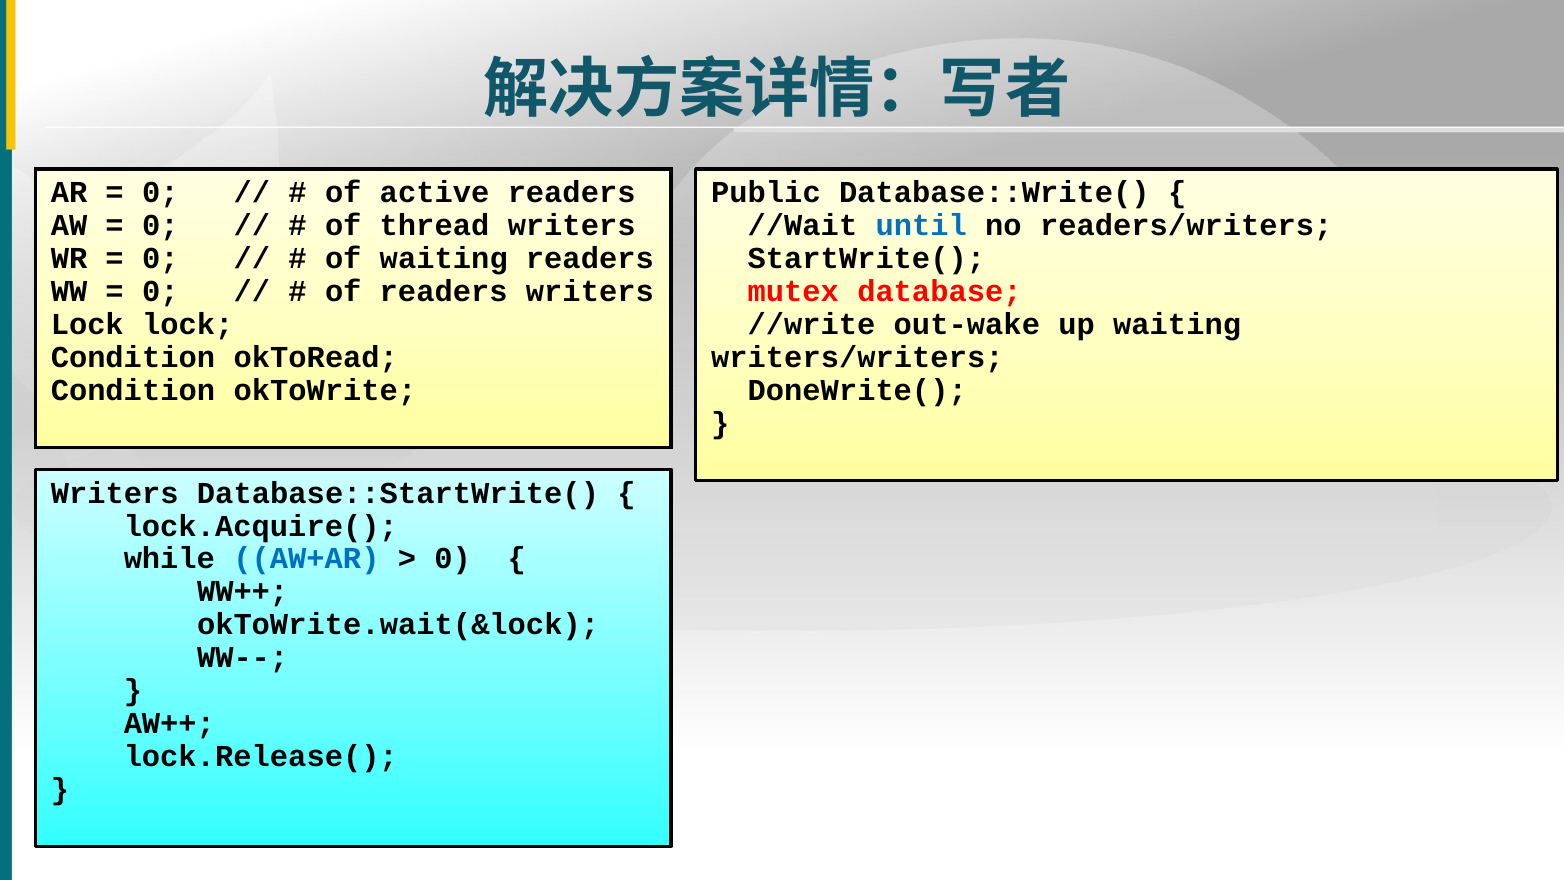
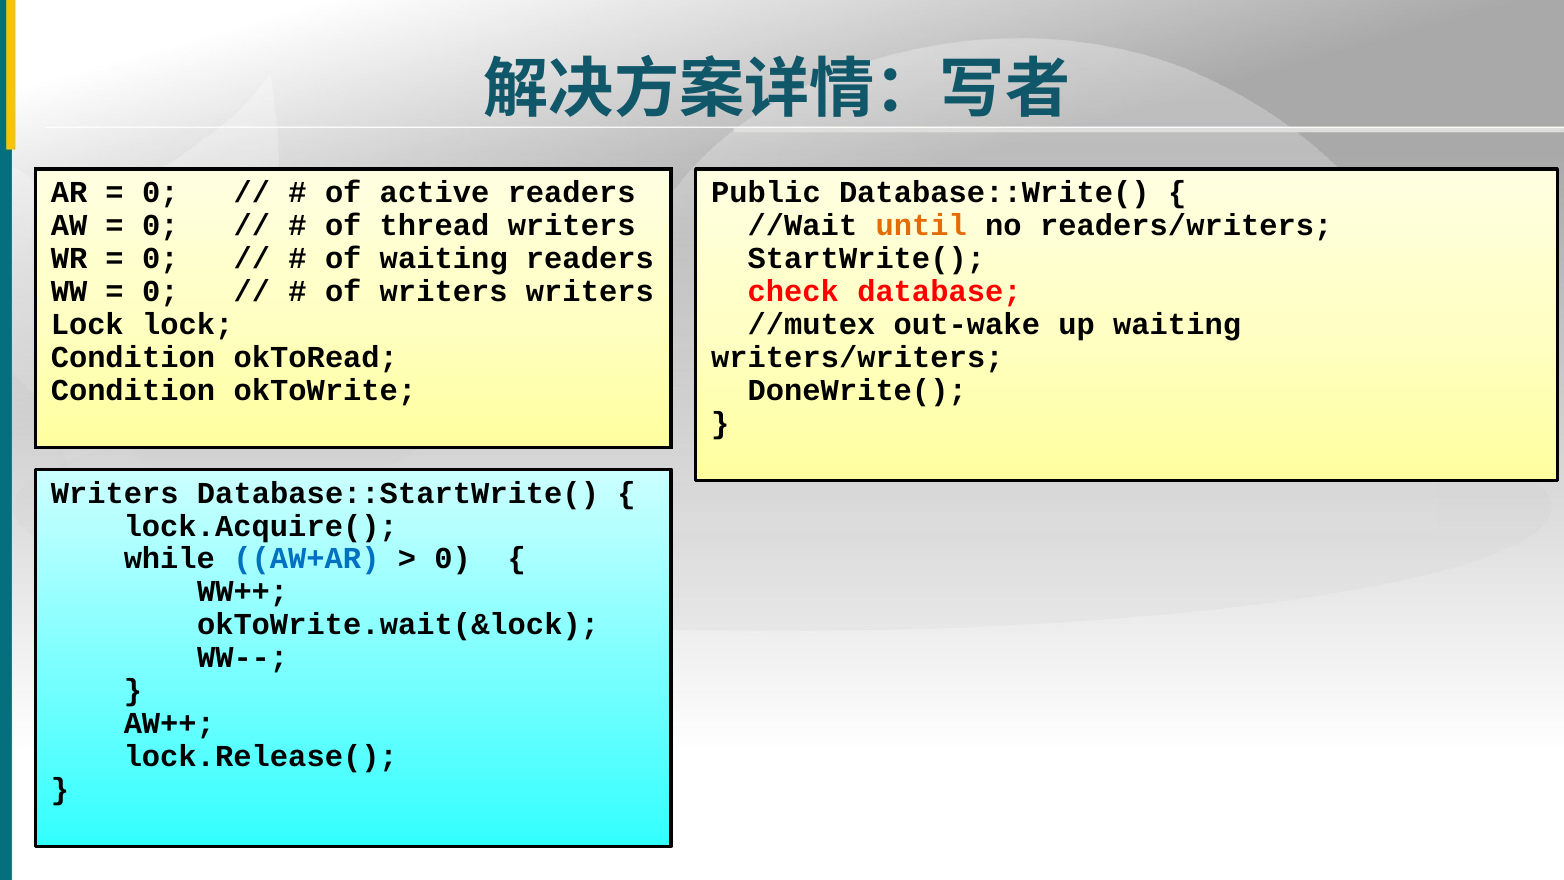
until colour: blue -> orange (921, 226)
of readers: readers -> writers (444, 291)
mutex: mutex -> check (793, 291)
//write: //write -> //mutex (812, 324)
